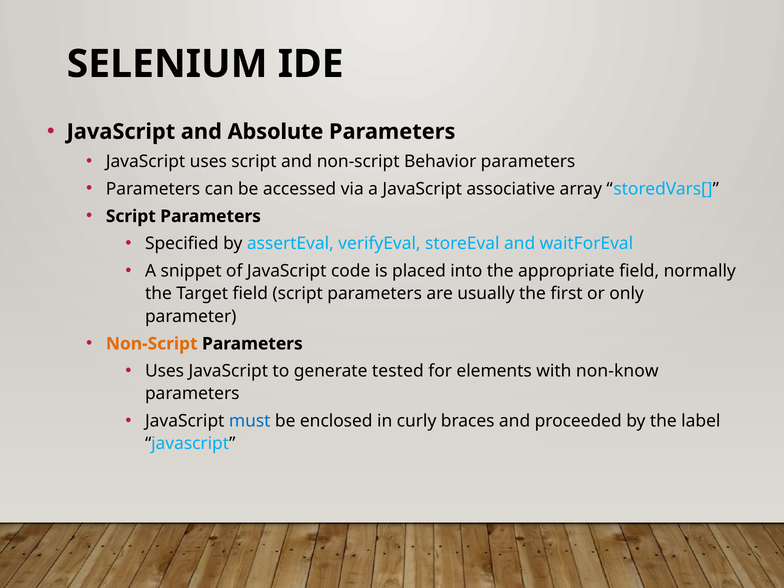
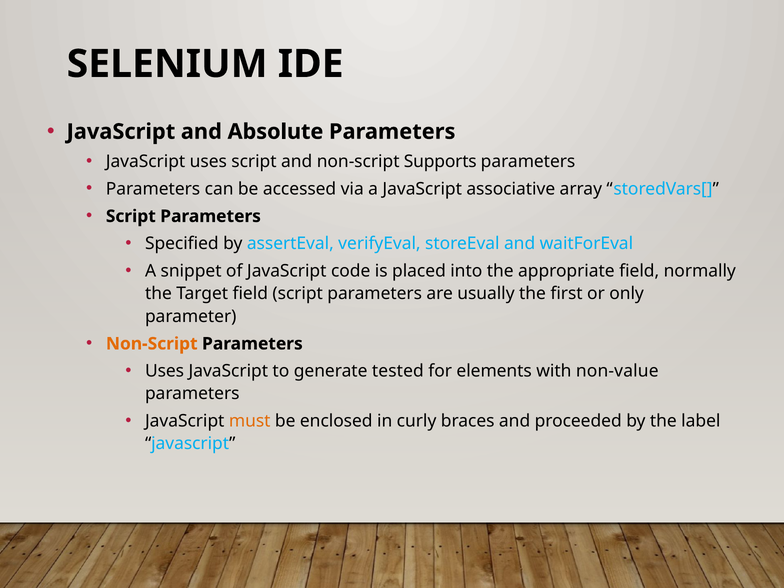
Behavior: Behavior -> Supports (440, 161)
non-know: non-know -> non-value (617, 371)
must colour: blue -> orange (250, 421)
